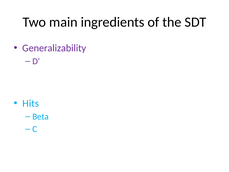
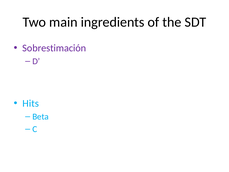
Generalizability: Generalizability -> Sobrestimación (54, 48)
